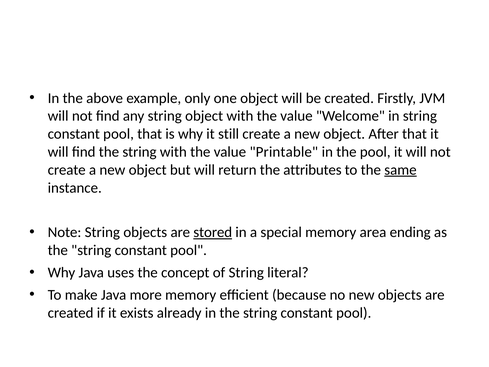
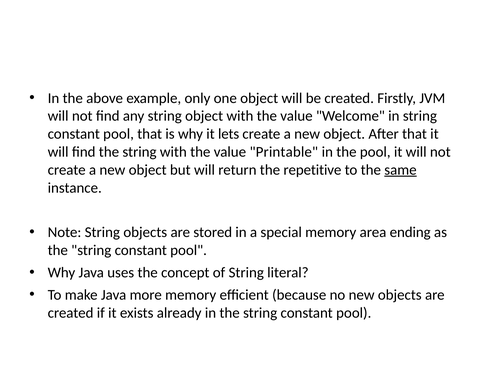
still: still -> lets (229, 134)
attributes: attributes -> repetitive (312, 170)
stored underline: present -> none (213, 232)
